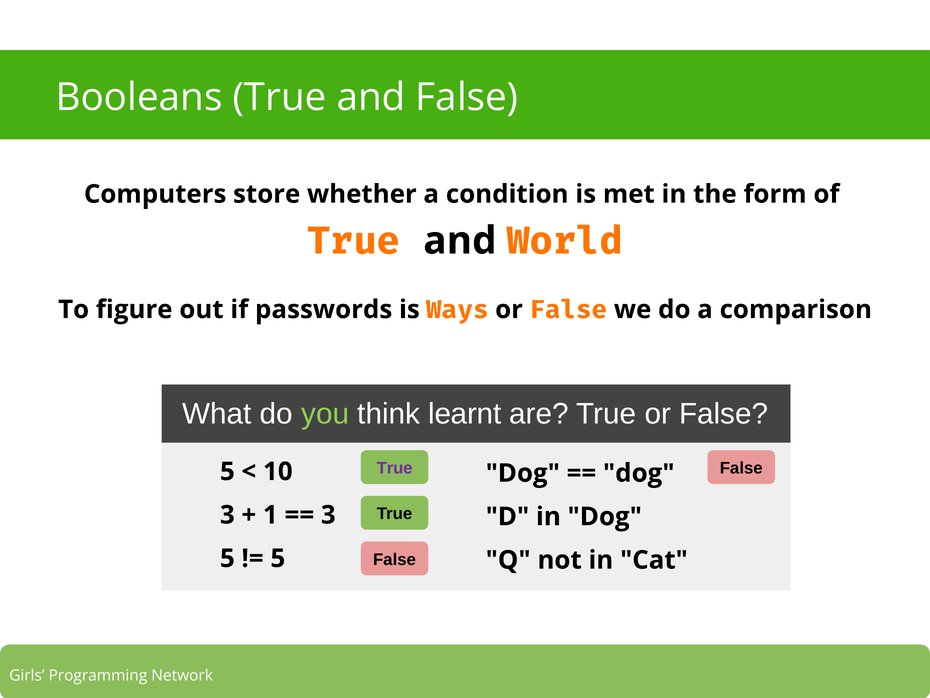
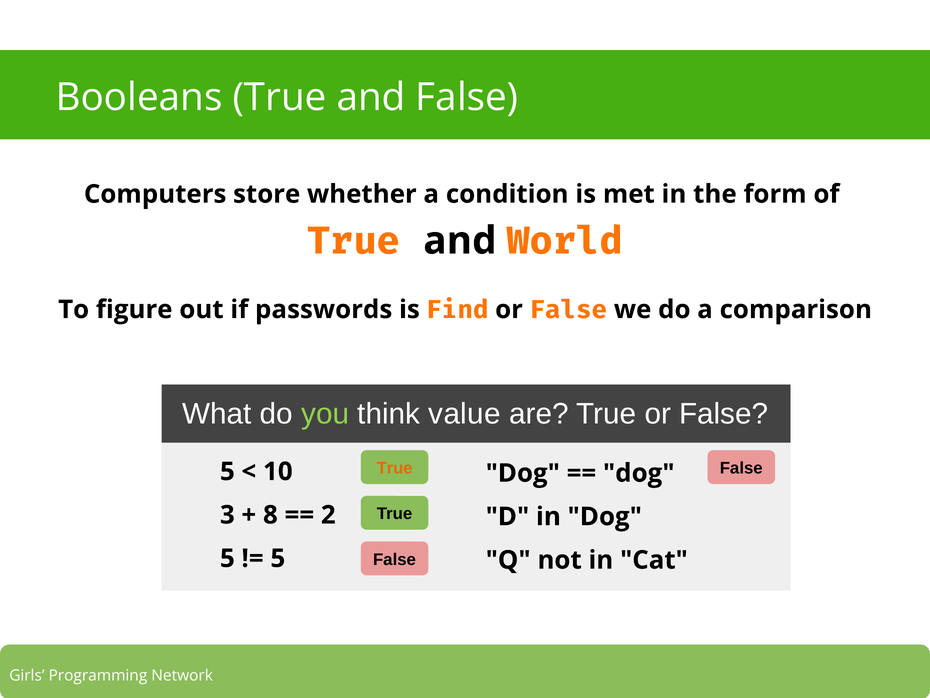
Ways: Ways -> Find (458, 309)
learnt: learnt -> value (465, 413)
True colour: purple -> orange (395, 468)
1: 1 -> 8 (270, 515)
3: 3 -> 2 (328, 515)
